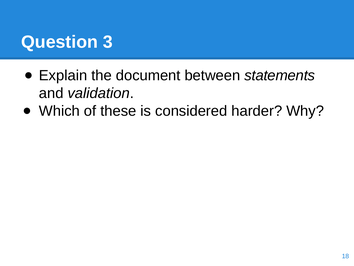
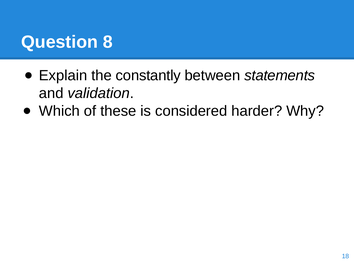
3: 3 -> 8 (108, 42)
document: document -> constantly (148, 75)
